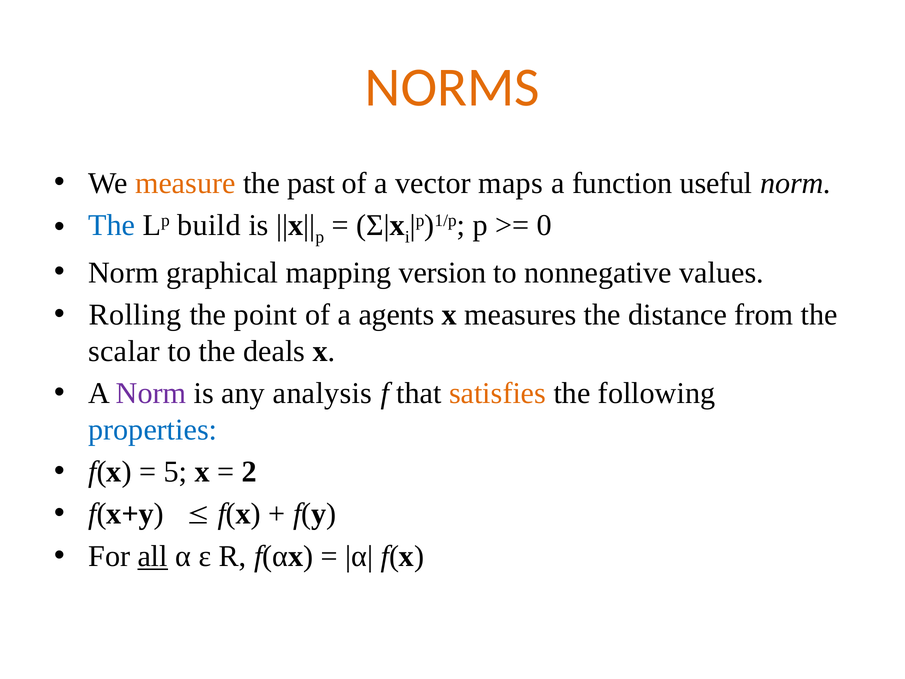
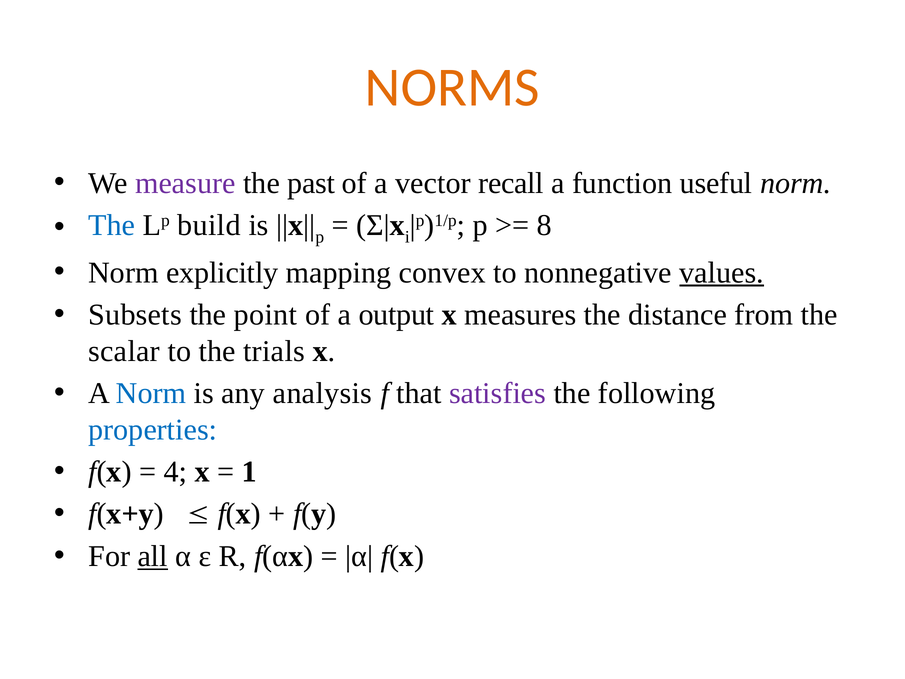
measure colour: orange -> purple (185, 183)
maps: maps -> recall (511, 183)
0: 0 -> 8 (544, 225)
graphical: graphical -> explicitly (222, 273)
version: version -> convex (442, 273)
values underline: none -> present (722, 273)
Rolling: Rolling -> Subsets (135, 315)
agents: agents -> output (396, 315)
deals: deals -> trials (274, 351)
Norm colour: purple -> blue (151, 393)
satisfies colour: orange -> purple (498, 393)
5: 5 -> 4 (175, 472)
2: 2 -> 1 (249, 472)
